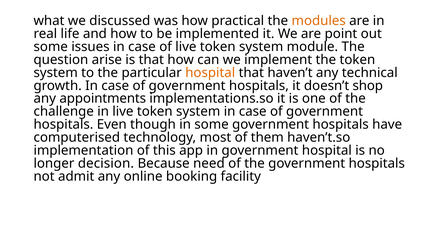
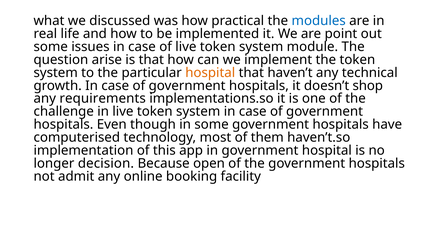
modules colour: orange -> blue (319, 21)
appointments: appointments -> requirements (103, 98)
need: need -> open (209, 163)
